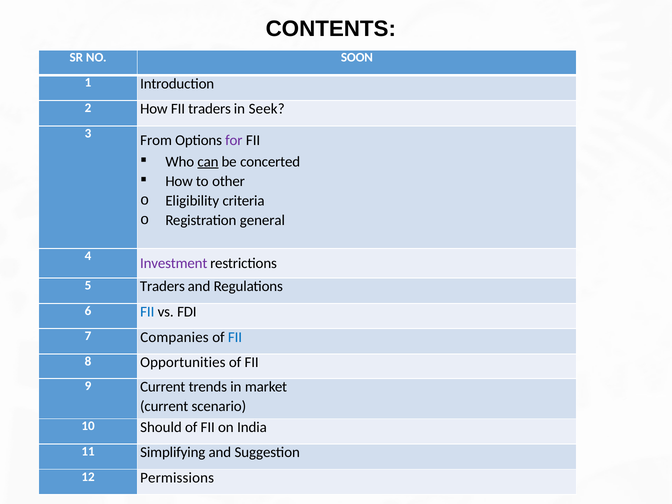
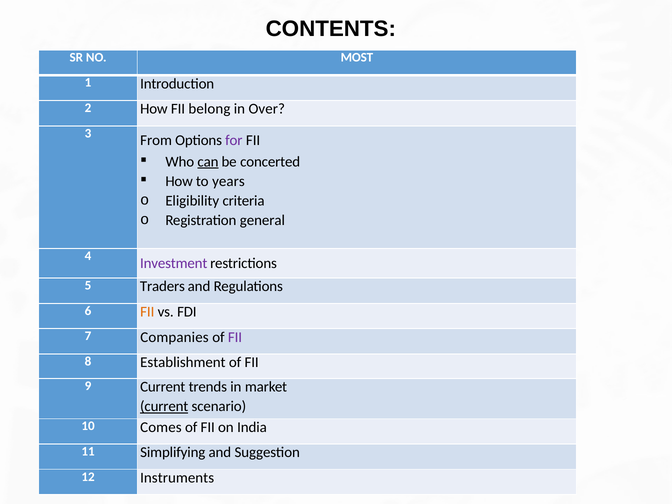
SOON: SOON -> MOST (357, 57)
FII traders: traders -> belong (209, 109)
Seek: Seek -> Over (267, 109)
other: other -> years (228, 181)
FII colour: blue -> orange (147, 312)
FII colour: blue -> purple (235, 337)
Opportunities: Opportunities -> Establishment (183, 362)
current underline: none -> present (164, 406)
Should: Should -> Comes (161, 427)
Permissions: Permissions -> Instruments (177, 478)
